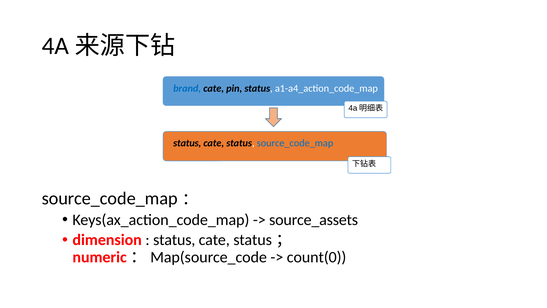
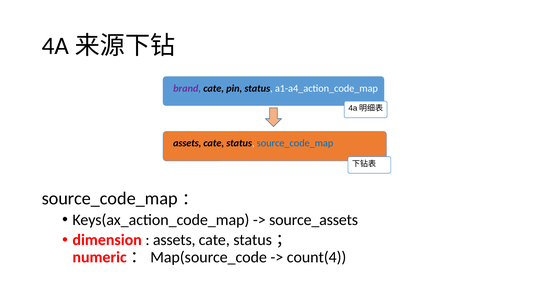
brand colour: blue -> purple (187, 88)
status: status -> assets (187, 143)
status: status -> assets (174, 240)
count(0: count(0 -> count(4 (317, 257)
